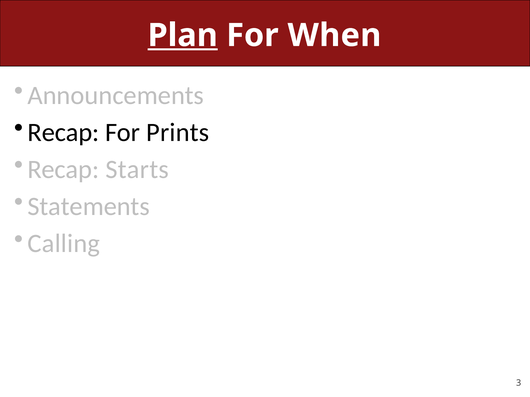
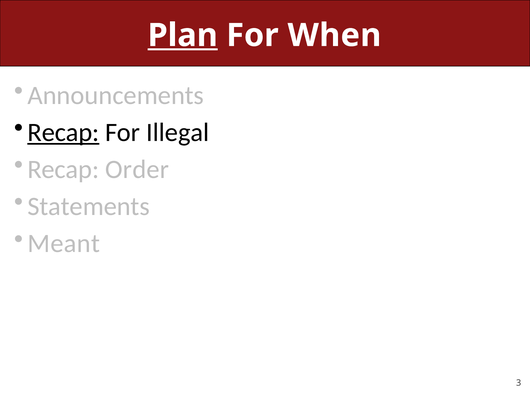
Recap underline: none -> present (63, 133)
Prints: Prints -> Illegal (178, 133)
Starts: Starts -> Order (137, 170)
Calling: Calling -> Meant (64, 244)
